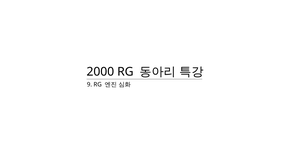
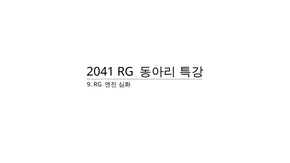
2000: 2000 -> 2041 (100, 72)
